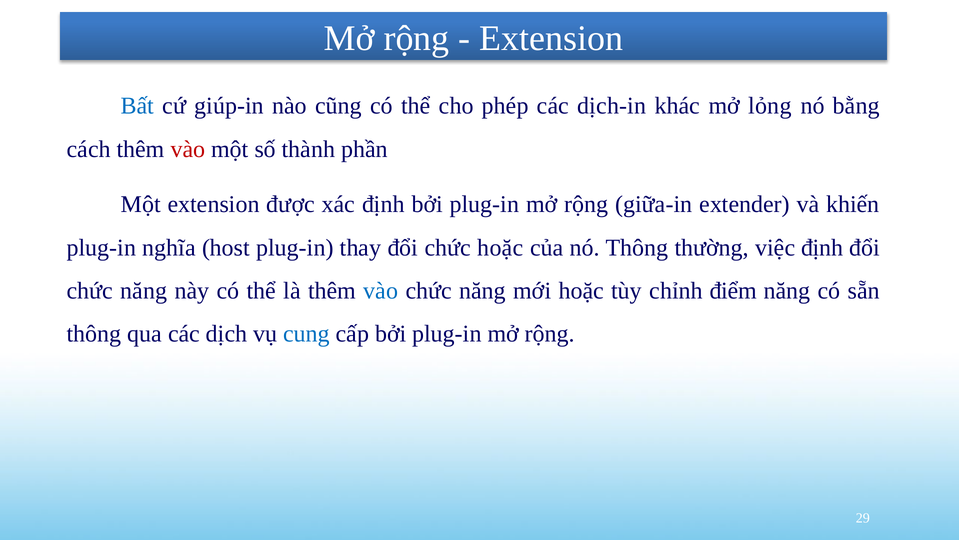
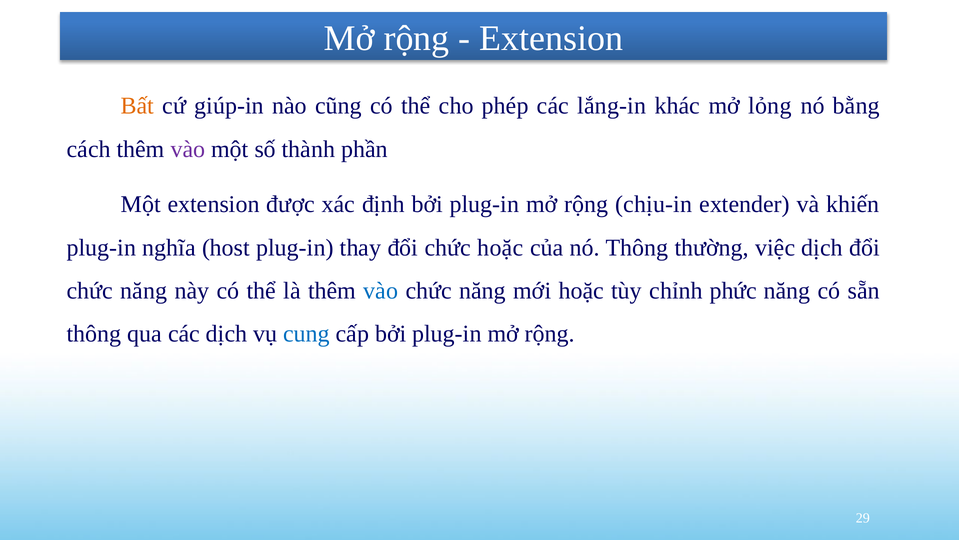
Bất colour: blue -> orange (137, 106)
dịch-in: dịch-in -> lắng-in (612, 106)
vào colour: red -> purple (188, 149)
giữa-in: giữa-in -> chịu-in (654, 204)
việc định: định -> dịch (822, 247)
điểm: điểm -> phức (733, 291)
